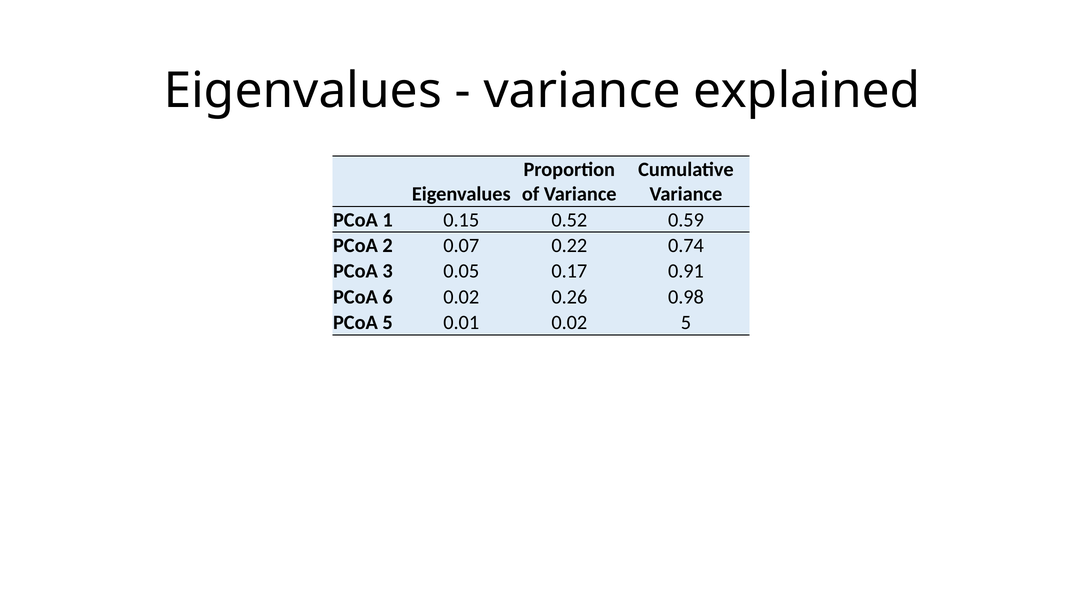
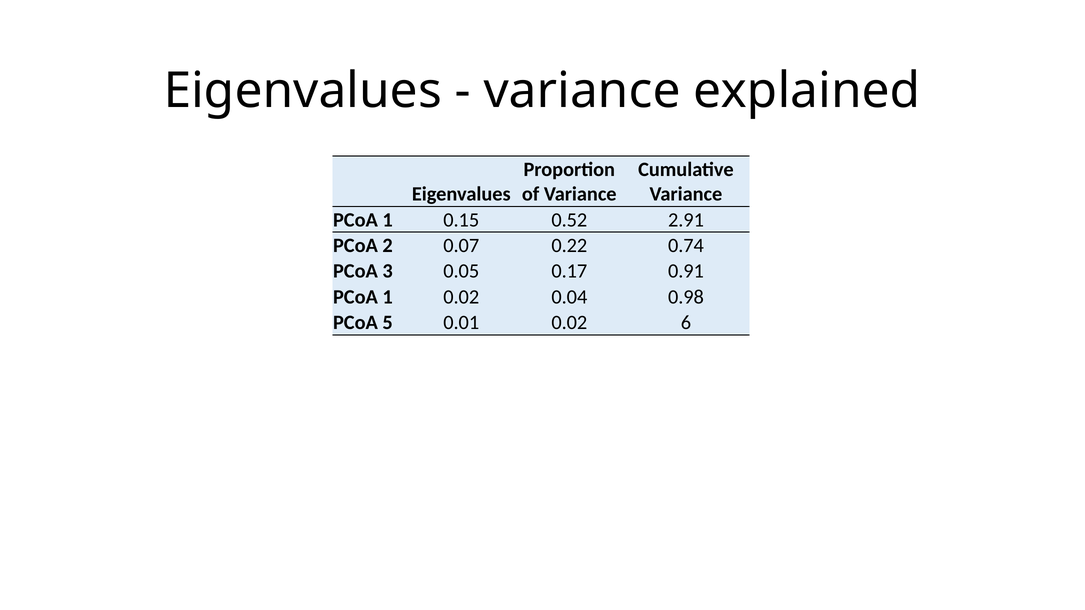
0.59: 0.59 -> 2.91 (686, 220)
6: 6 -> 1 (388, 297)
0.26: 0.26 -> 0.04 (569, 297)
0.02 5: 5 -> 6 (686, 323)
